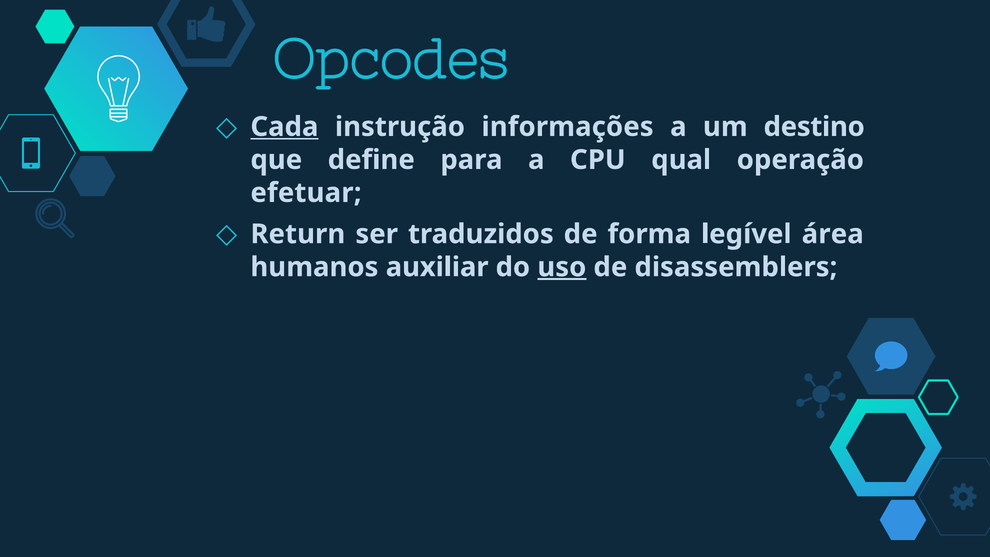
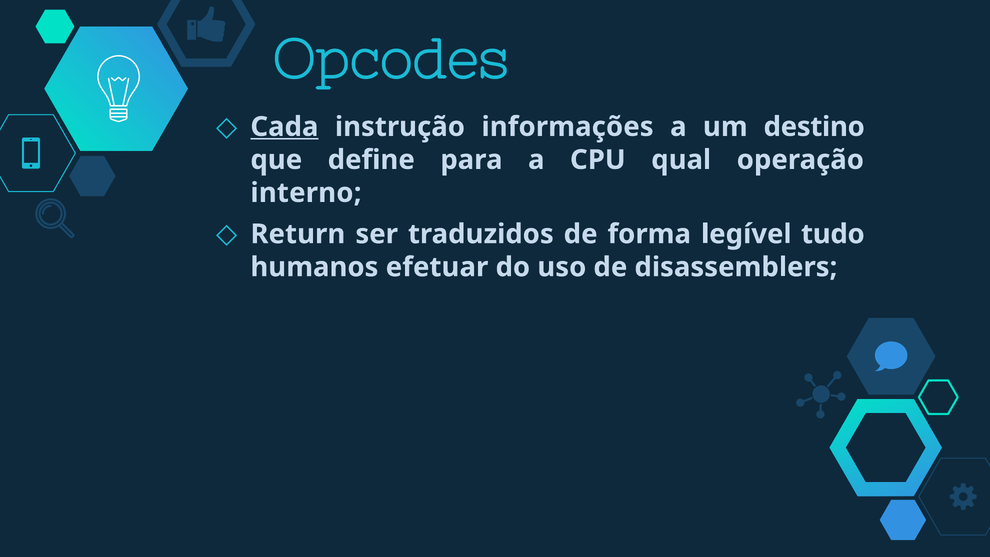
efetuar: efetuar -> interno (306, 193)
área: área -> tudo (833, 234)
auxiliar: auxiliar -> efetuar (437, 267)
uso underline: present -> none (562, 267)
